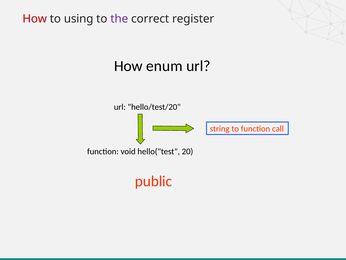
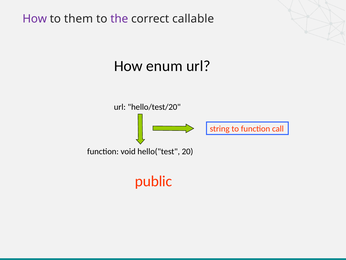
How colour: red -> purple (35, 19)
using: using -> them (79, 19)
register: register -> callable (193, 19)
